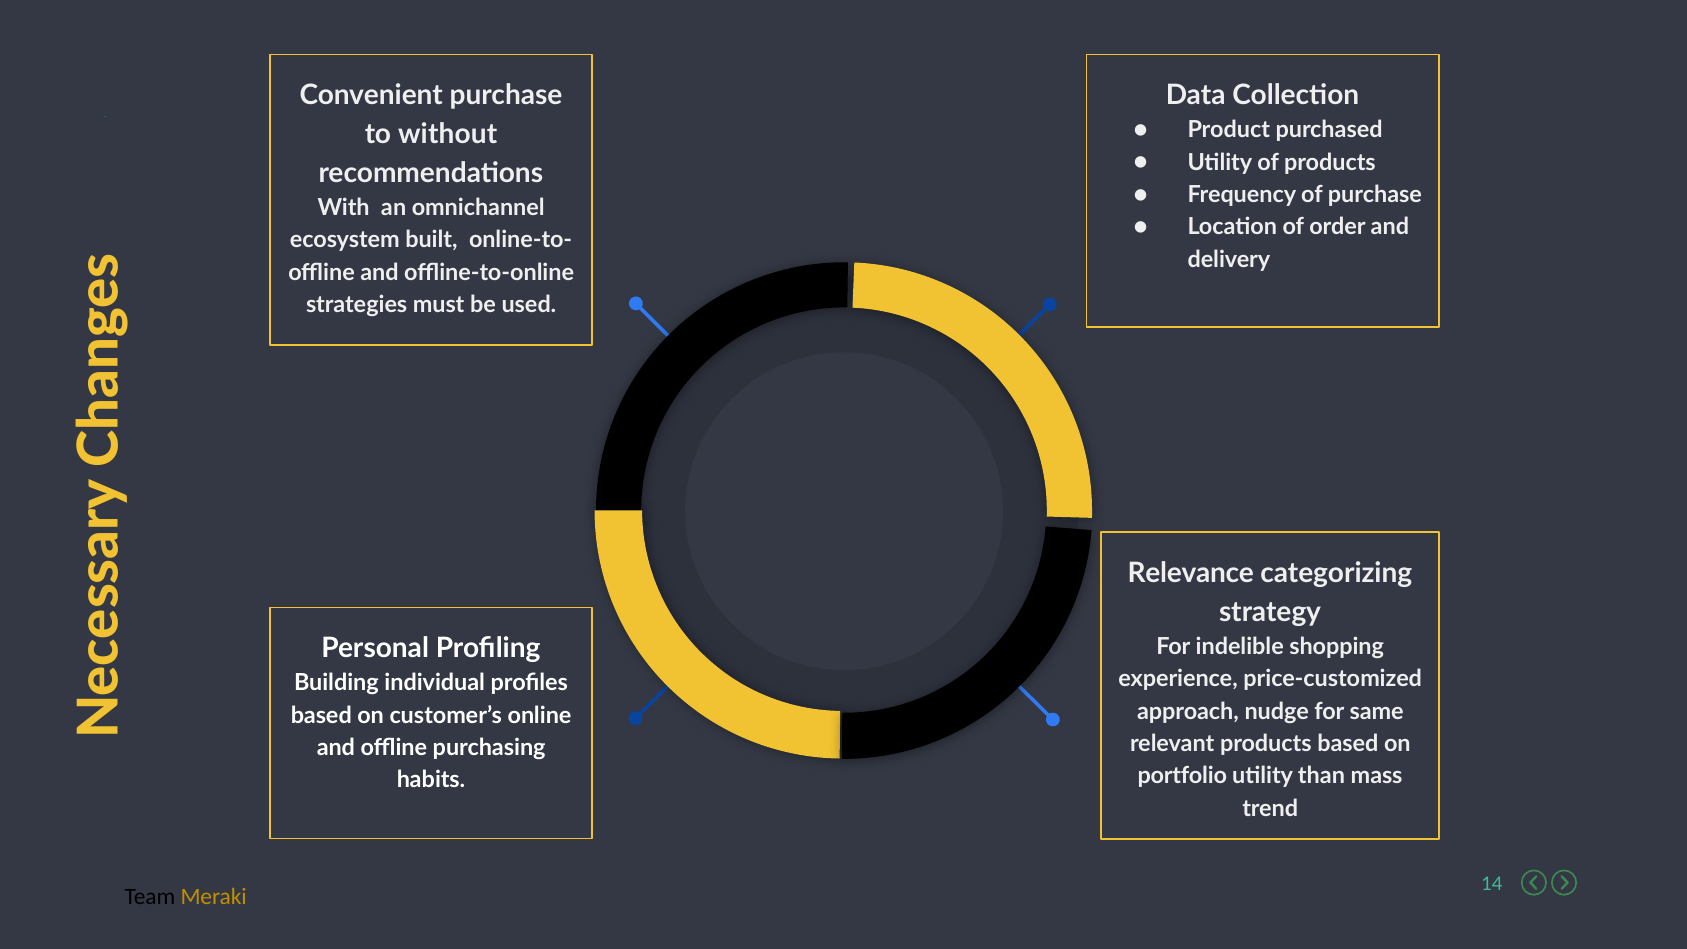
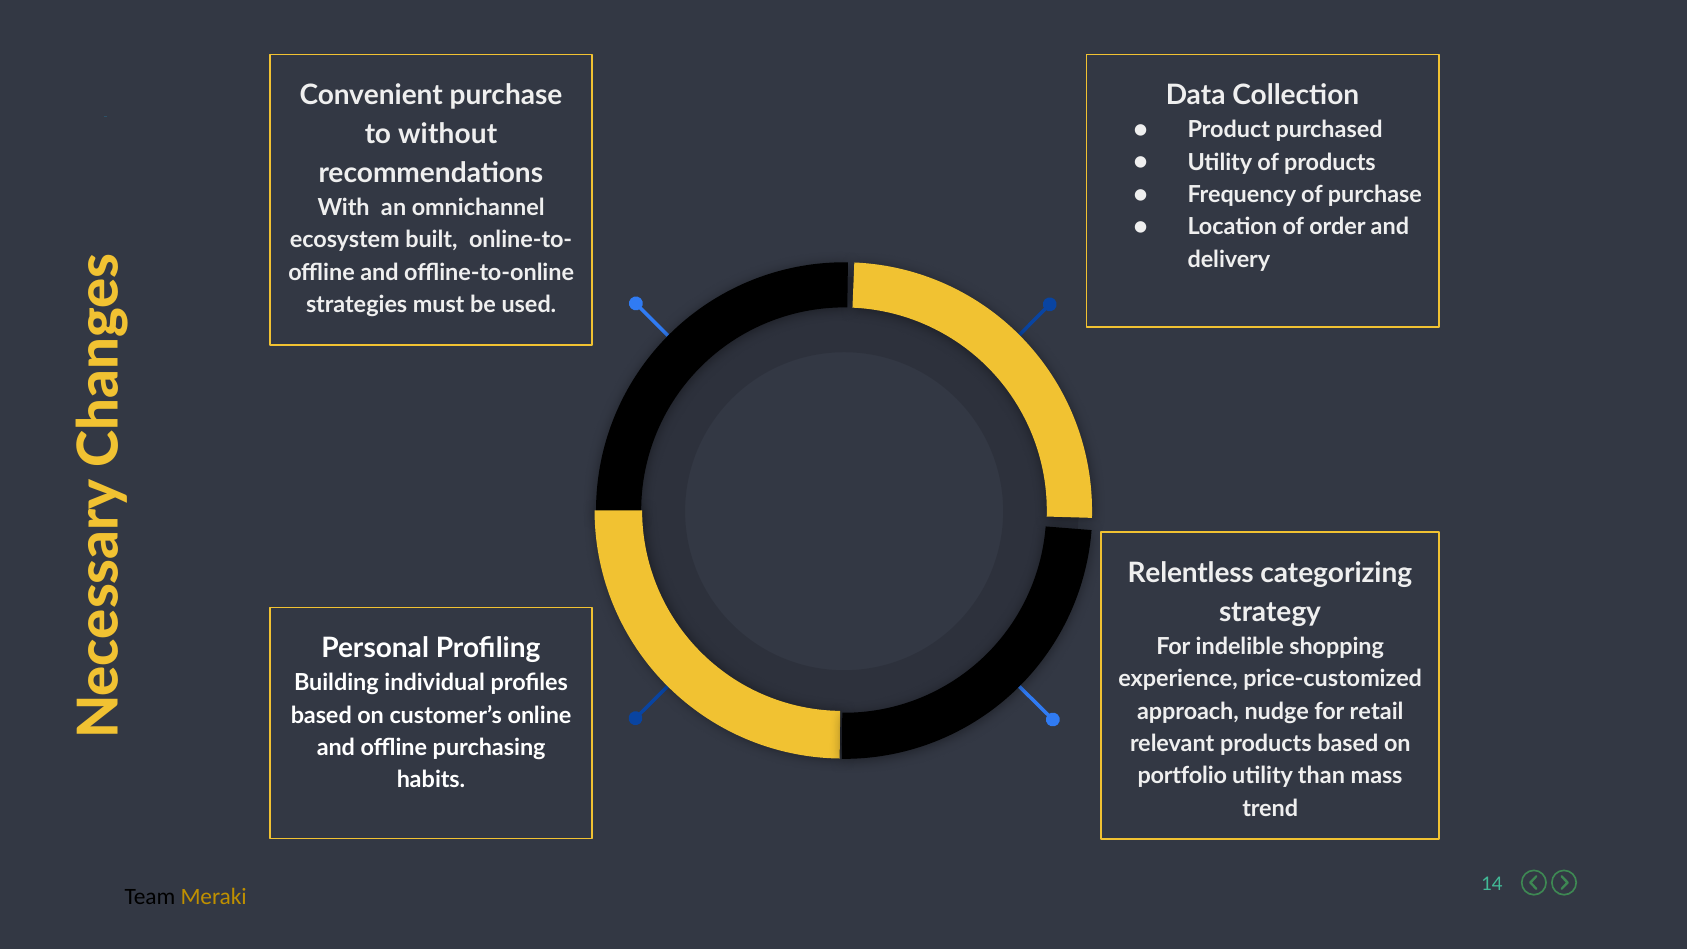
Relevance: Relevance -> Relentless (1191, 573)
same: same -> retail (1377, 711)
